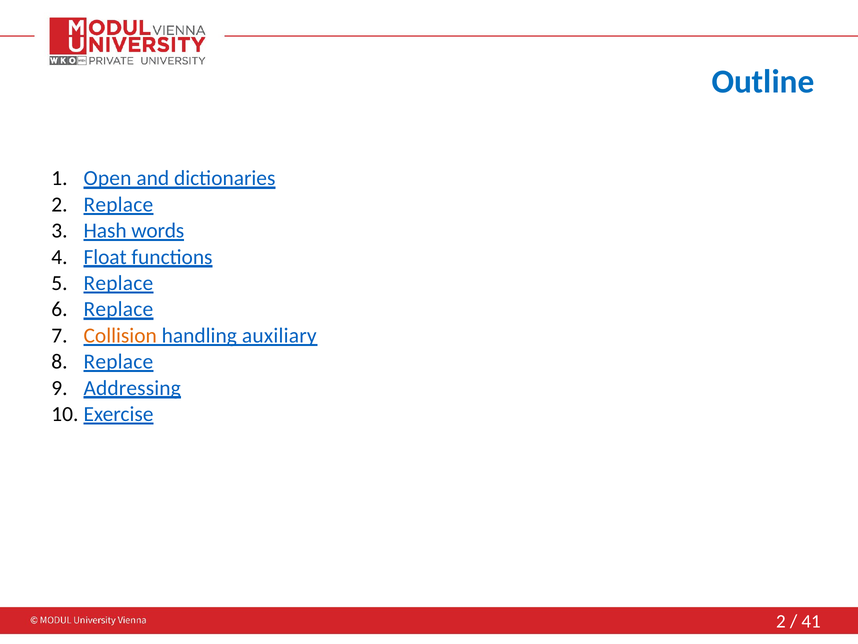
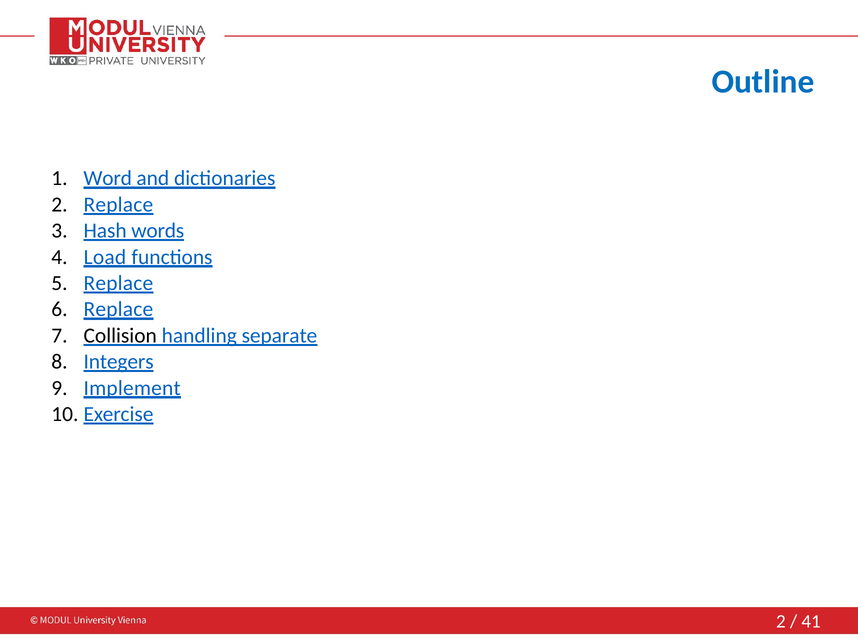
Open: Open -> Word (108, 178)
Float: Float -> Load (105, 257)
Collision colour: orange -> black (120, 335)
auxiliary: auxiliary -> separate (279, 335)
Replace: Replace -> Integers (119, 361)
Addressing: Addressing -> Implement (132, 388)
